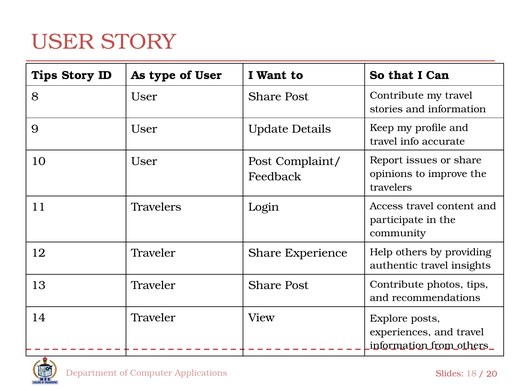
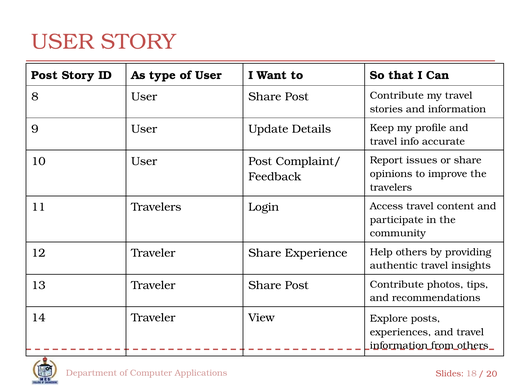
Tips: Tips -> Post (44, 75)
